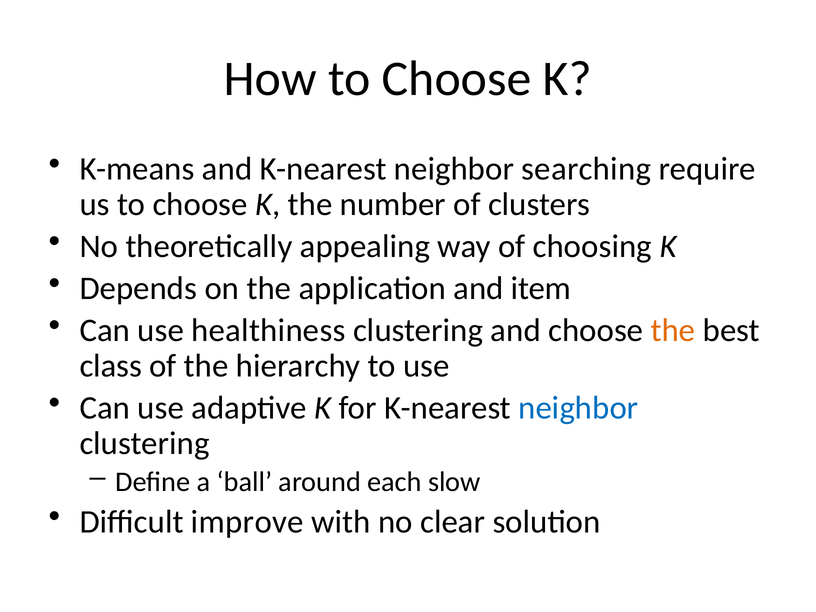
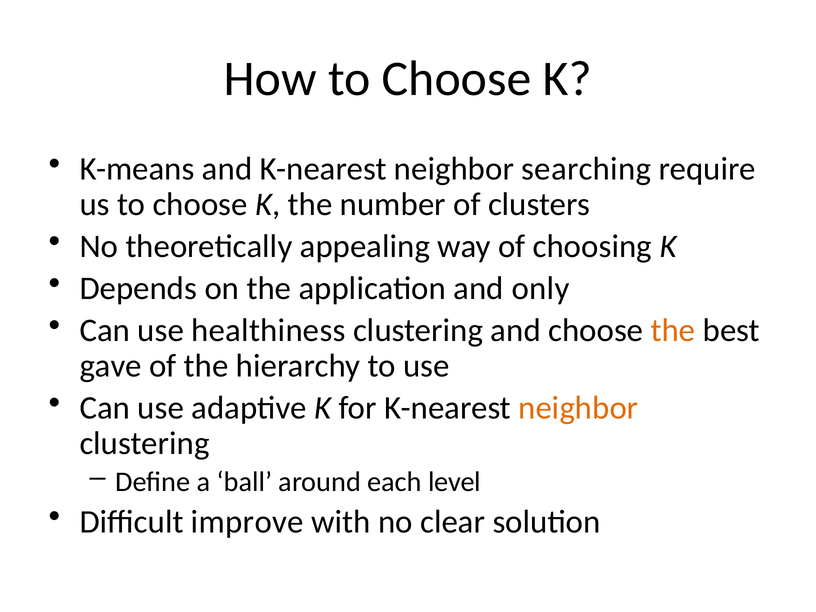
item: item -> only (541, 288)
class: class -> gave (111, 366)
neighbor colour: blue -> orange (578, 408)
slow: slow -> level (454, 482)
